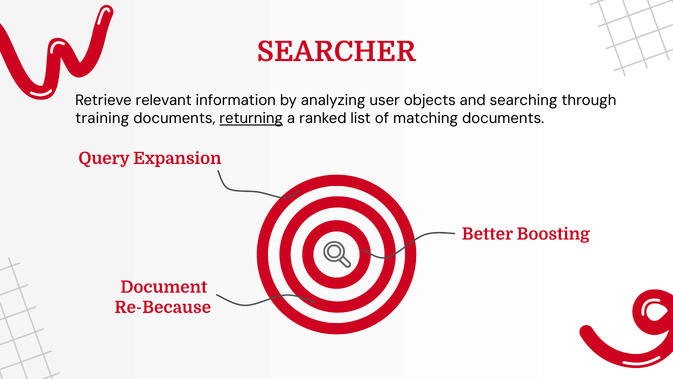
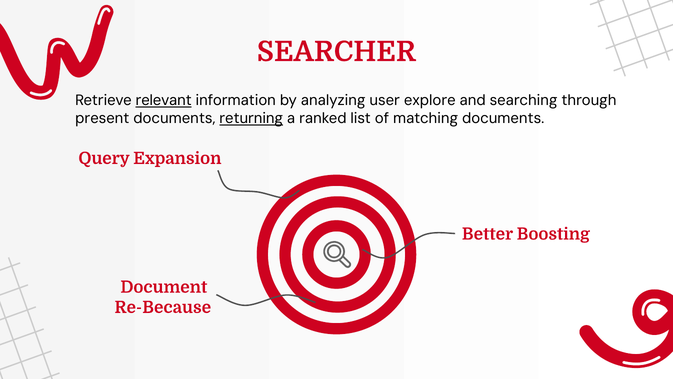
relevant underline: none -> present (164, 100)
objects: objects -> explore (430, 100)
training: training -> present (102, 118)
